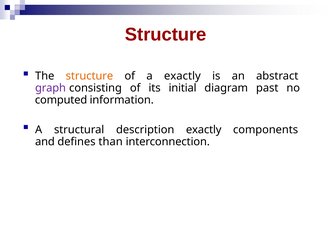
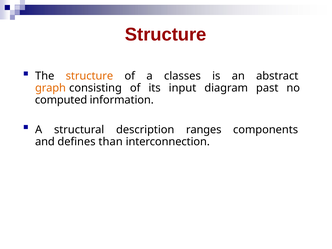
a exactly: exactly -> classes (182, 76)
graph colour: purple -> orange (50, 88)
initial: initial -> input (183, 88)
description exactly: exactly -> ranges (204, 130)
